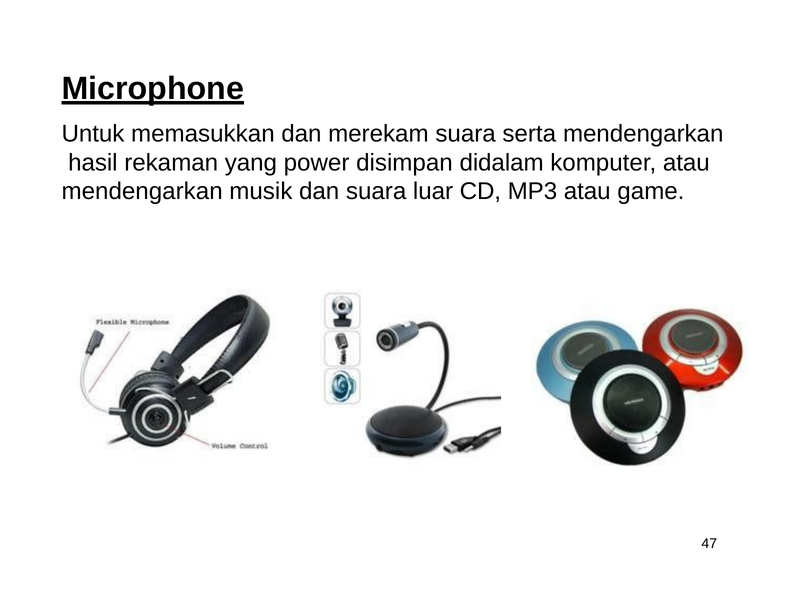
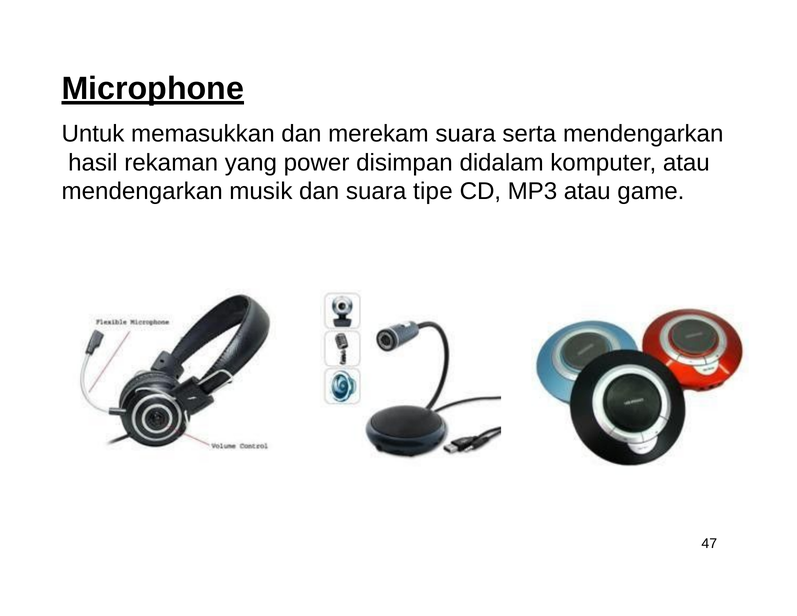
luar: luar -> tipe (433, 191)
